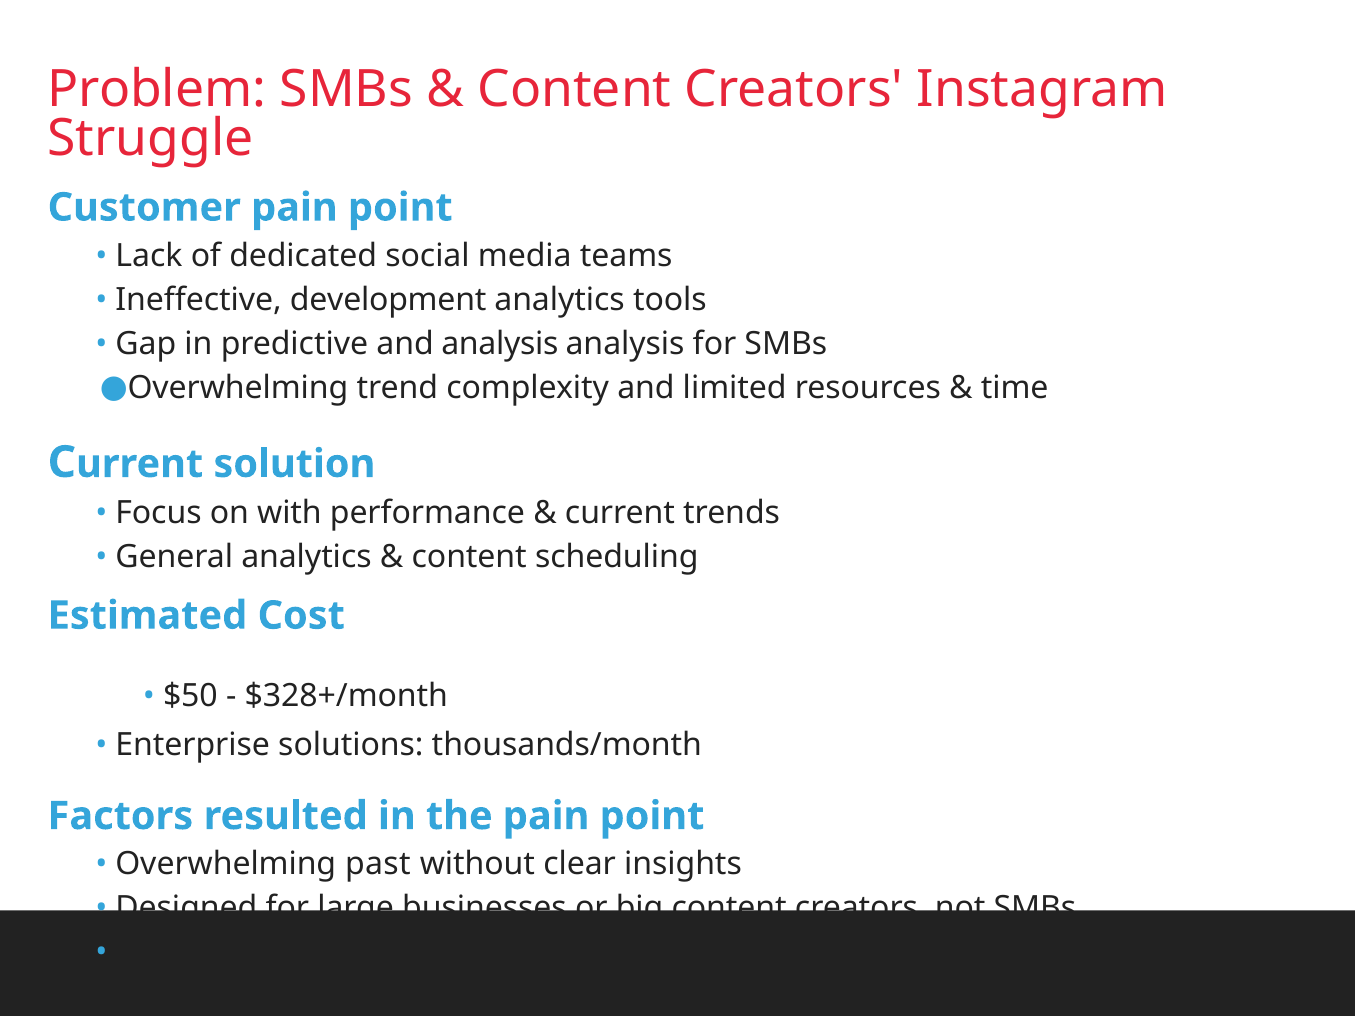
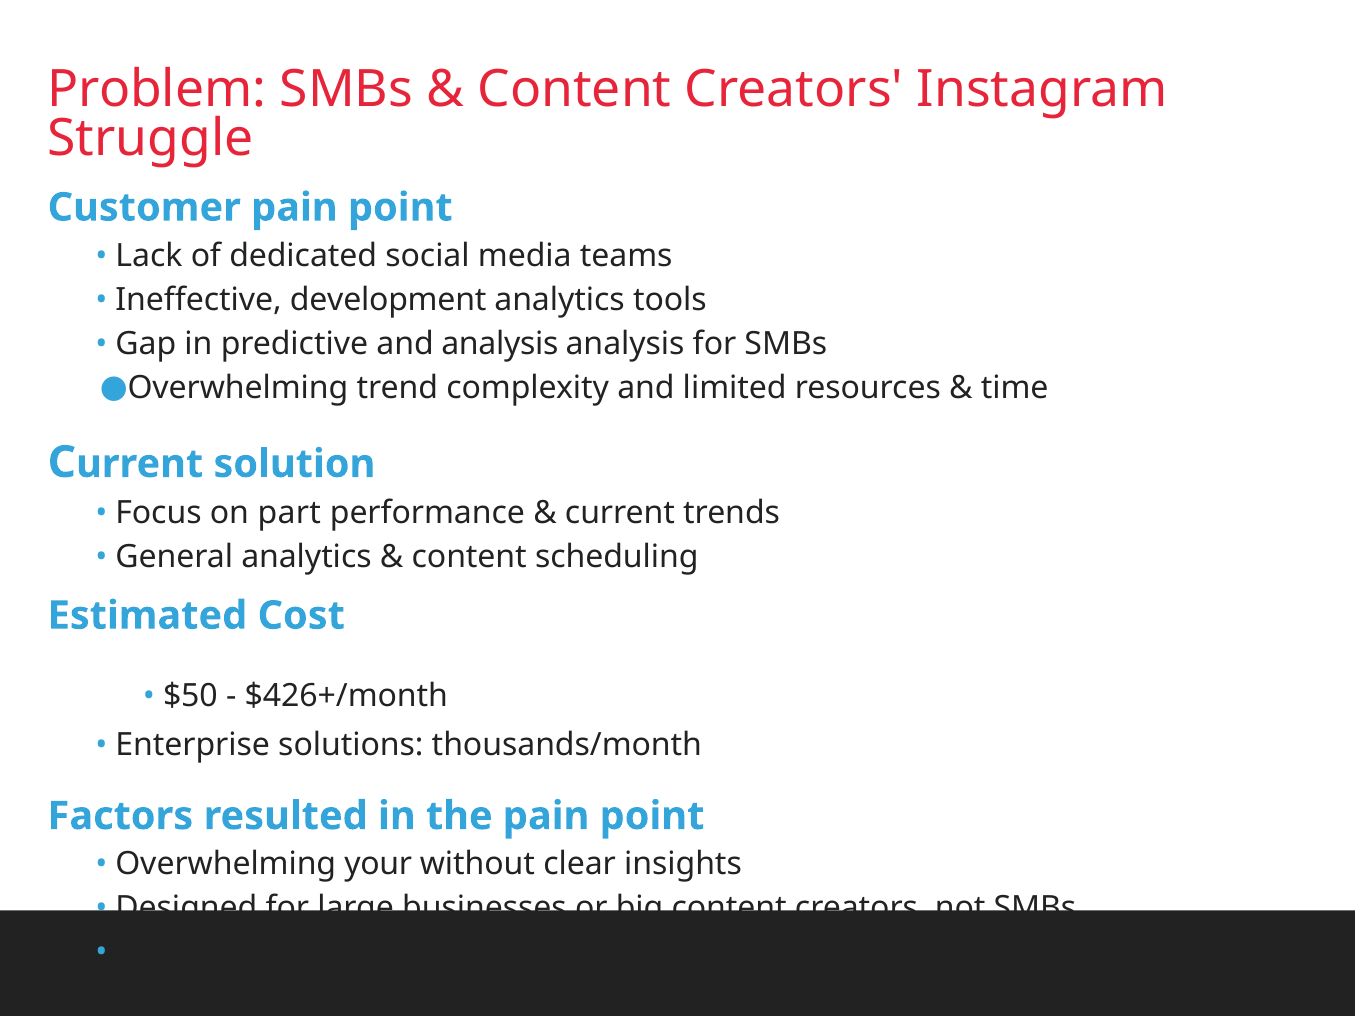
with: with -> part (289, 513)
$328+/month: $328+/month -> $426+/month (346, 696)
past: past -> your (378, 864)
